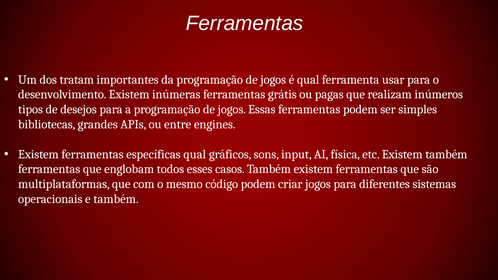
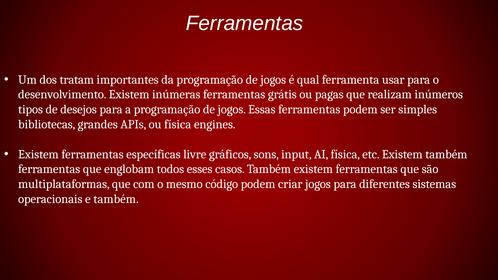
ou entre: entre -> física (178, 124)
específicas qual: qual -> livre (195, 154)
